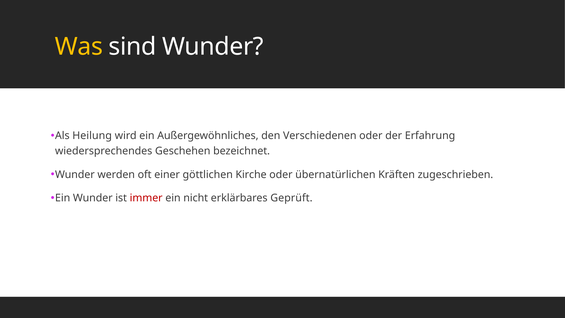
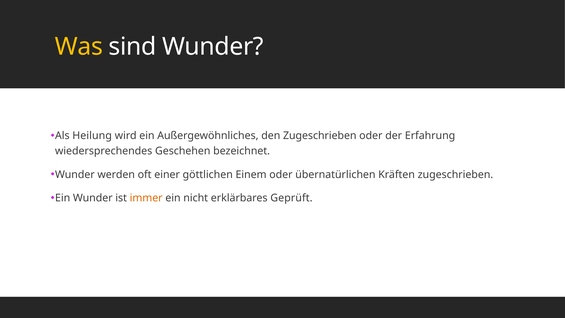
den Verschiedenen: Verschiedenen -> Zugeschrieben (320, 136)
Kirche: Kirche -> Einem (251, 174)
immer colour: red -> orange (146, 198)
